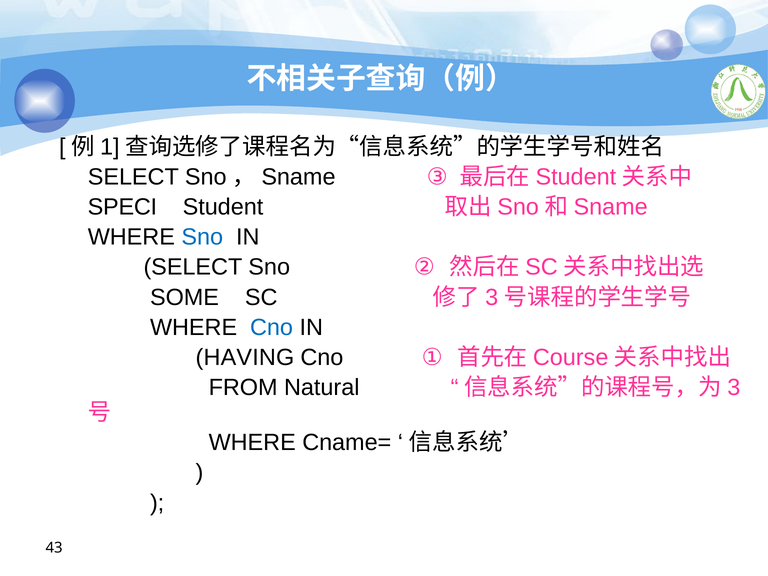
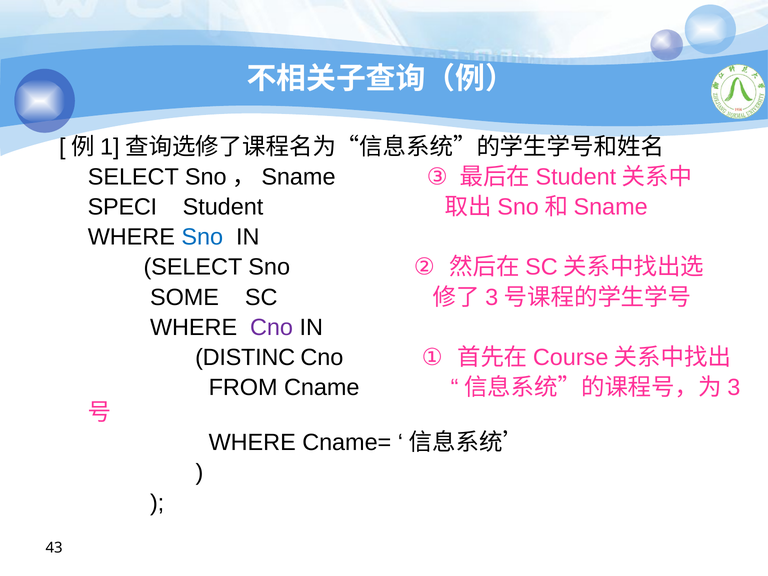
Cno colour: blue -> purple (272, 327)
HAVING: HAVING -> DISTINC (245, 357)
Natural: Natural -> Cname (322, 387)
